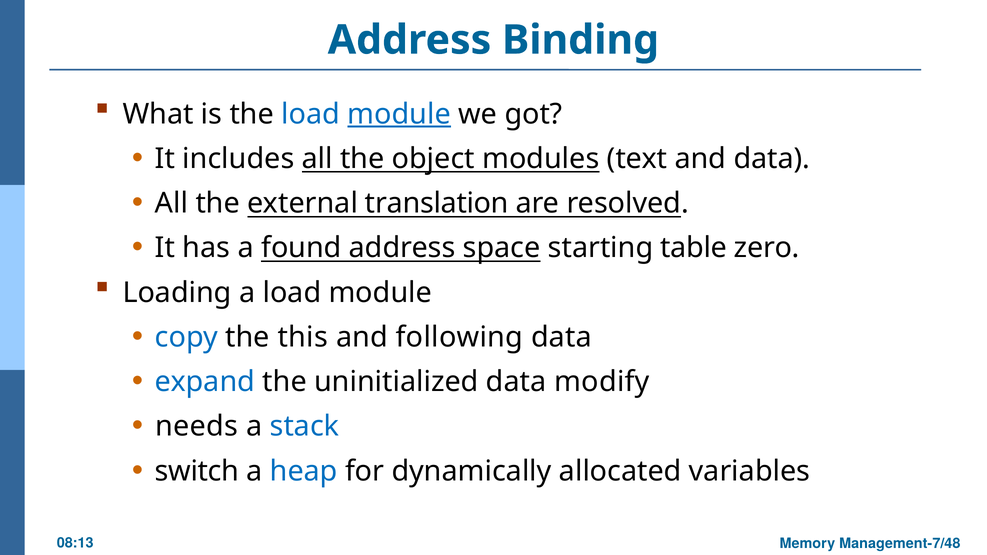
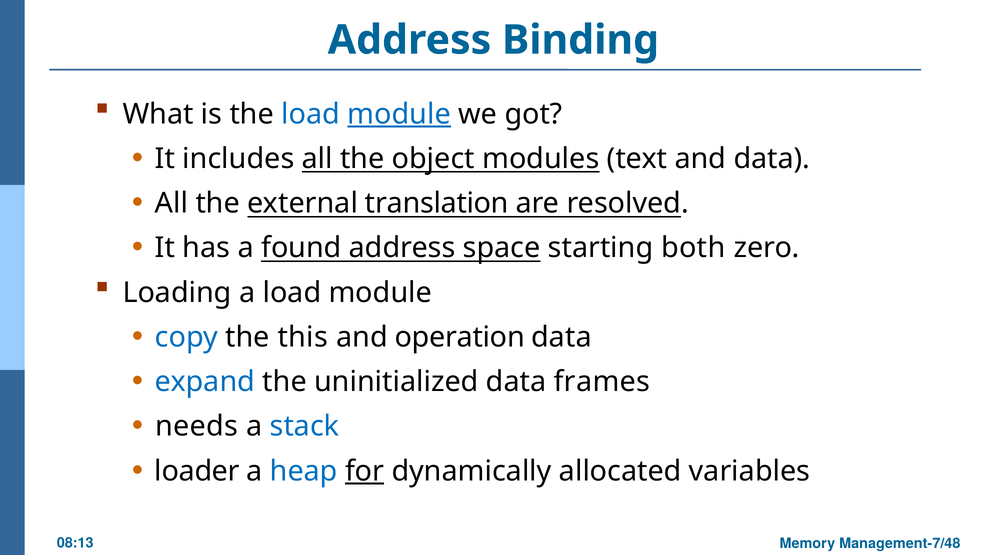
table: table -> both (693, 248)
following: following -> operation (460, 337)
modify: modify -> frames (602, 382)
switch: switch -> loader (197, 471)
for underline: none -> present (365, 471)
